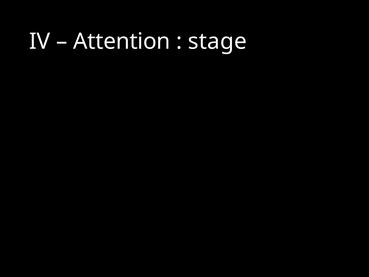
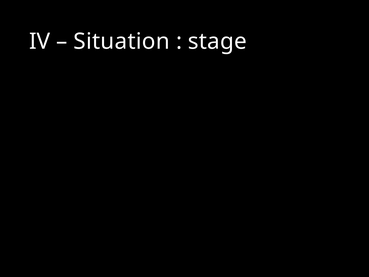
Attention: Attention -> Situation (122, 41)
